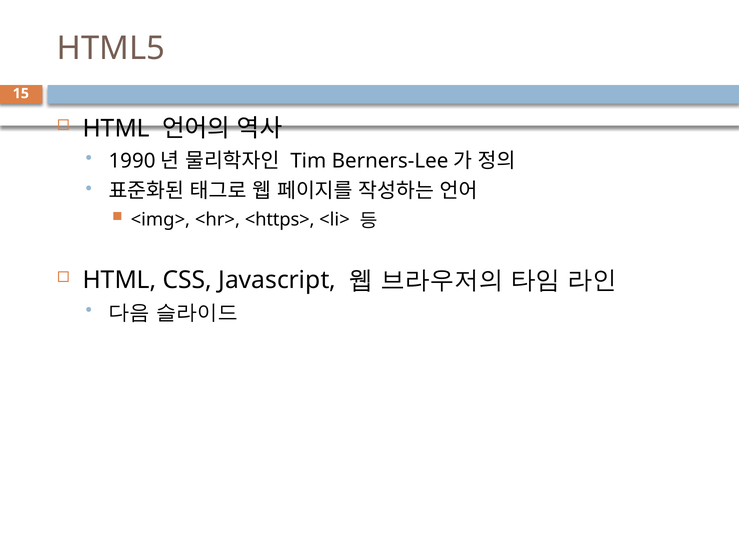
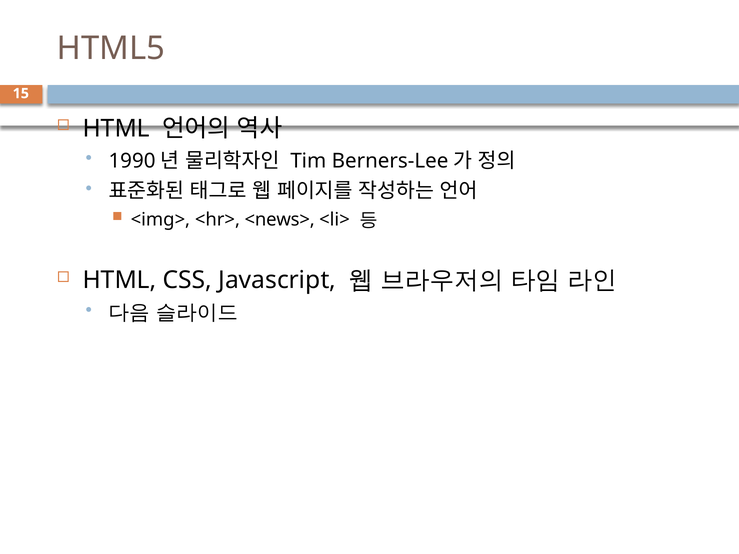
<https>: <https> -> <news> (280, 220)
